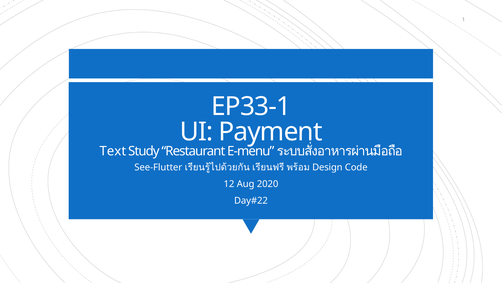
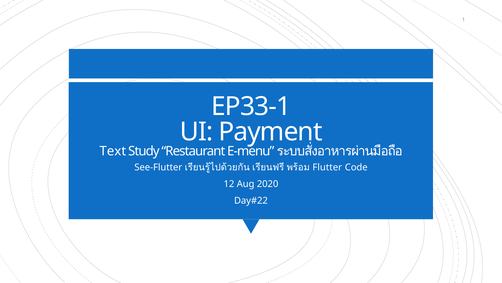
Design: Design -> Flutter (327, 167)
